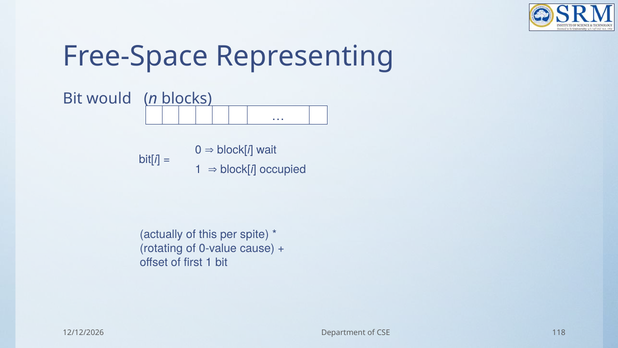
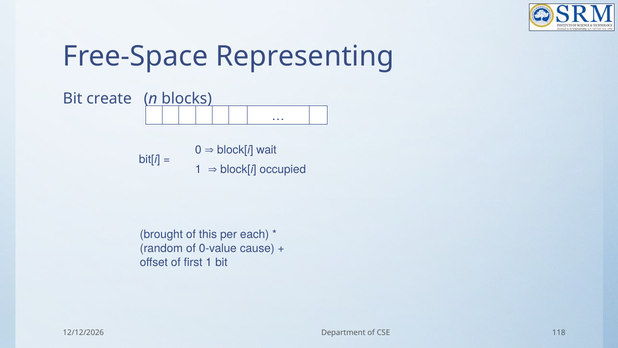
would: would -> create (109, 98)
actually: actually -> brought (161, 234)
spite: spite -> each (255, 234)
rotating: rotating -> random (161, 248)
